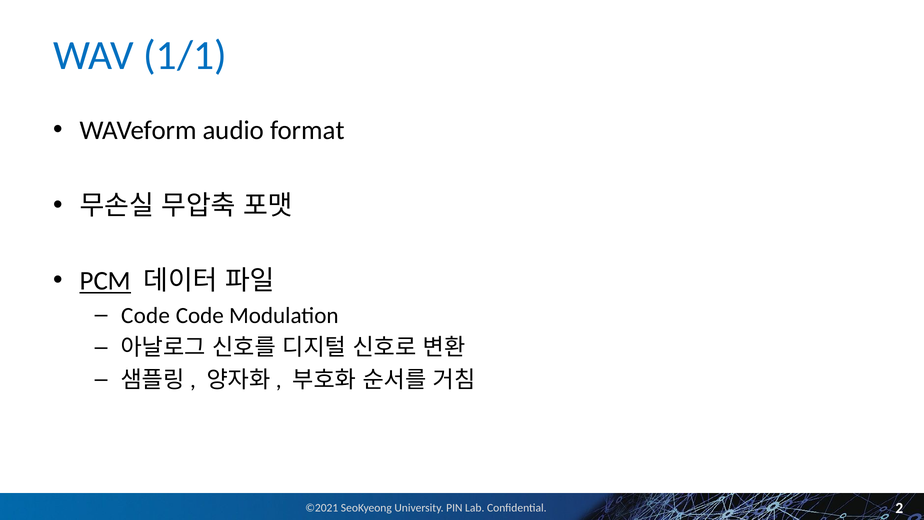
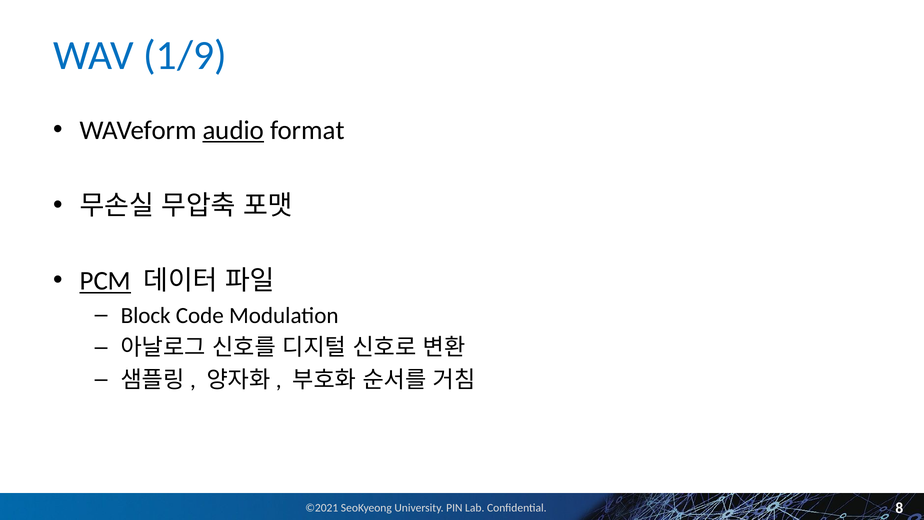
1/1: 1/1 -> 1/9 (185, 55)
audio underline: none -> present (233, 130)
Code: Code -> Block (146, 315)
2: 2 -> 8 (899, 508)
